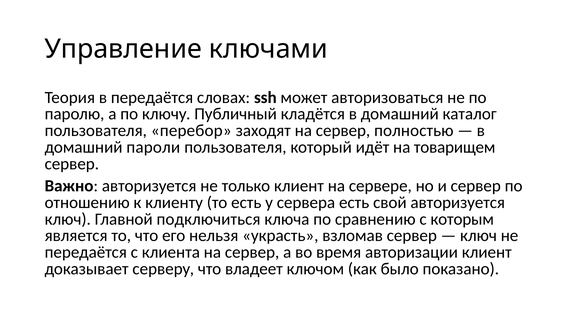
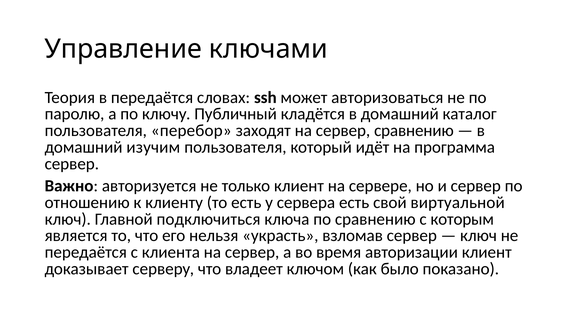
сервер полностью: полностью -> сравнению (414, 131)
пароли: пароли -> изучим (153, 147)
товарищем: товарищем -> программа (455, 147)
свой авторизуется: авторизуется -> виртуальной (458, 203)
